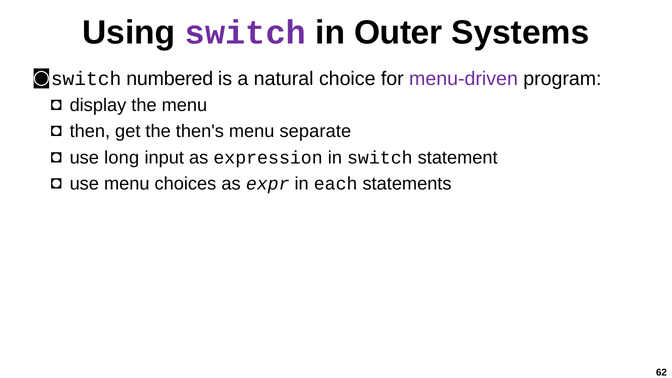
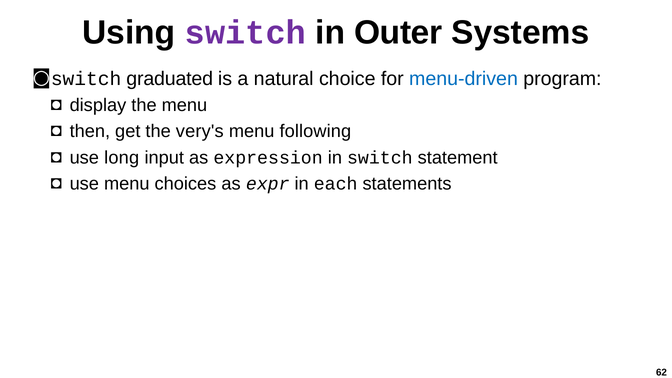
numbered: numbered -> graduated (170, 79)
menu-driven colour: purple -> blue (464, 79)
then's: then's -> very's (200, 131)
separate: separate -> following (315, 131)
